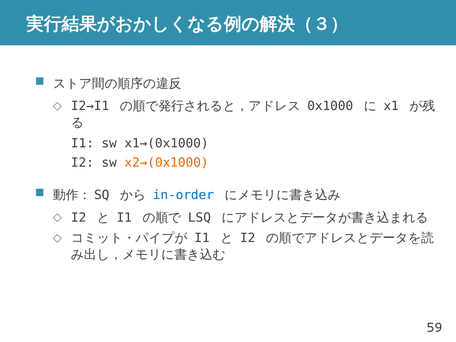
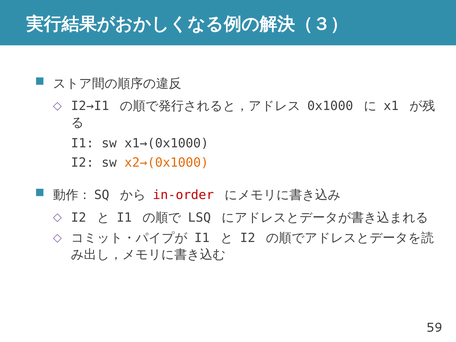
in-order colour: blue -> red (183, 195)
